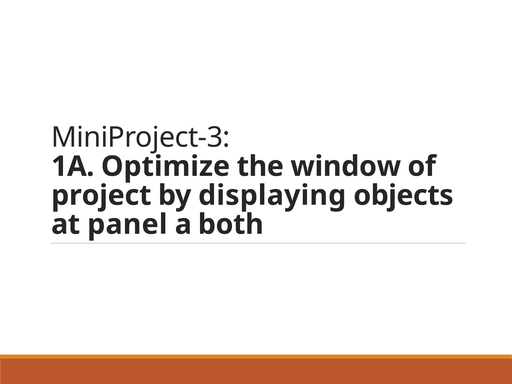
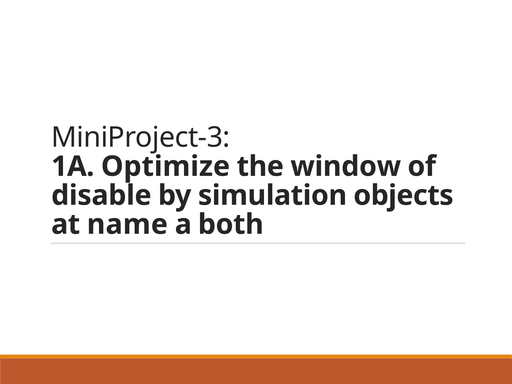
project: project -> disable (101, 195)
displaying: displaying -> simulation (272, 195)
panel: panel -> name (127, 224)
